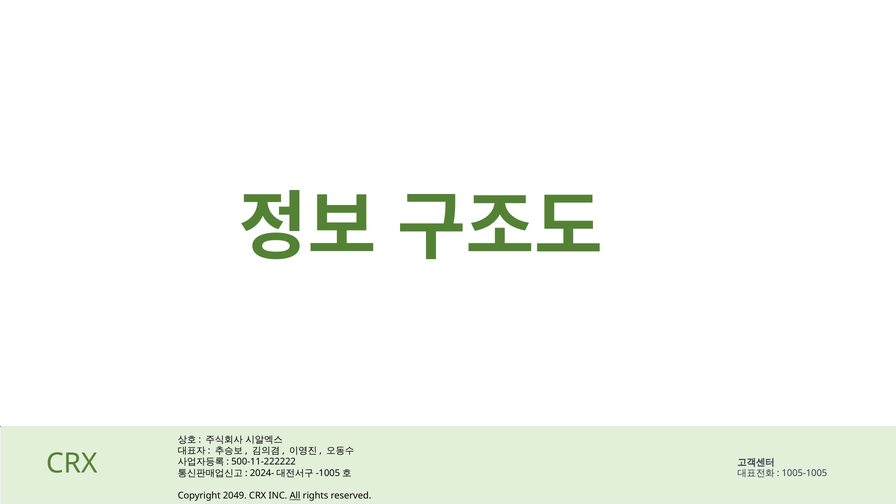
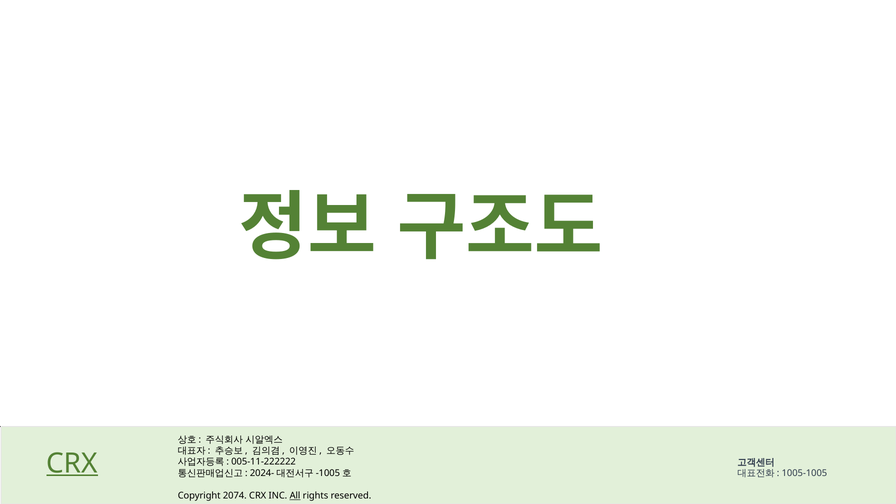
CRX underline: none -> present (72, 463)
500-11-222222: 500-11-222222 -> 005-11-222222 (264, 462)
2049: 2049 -> 2074 (235, 496)
